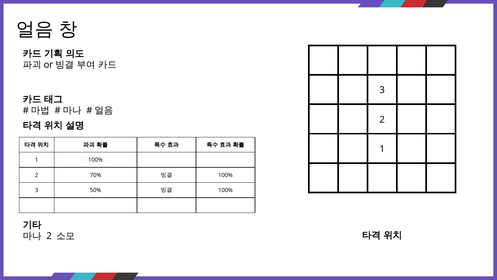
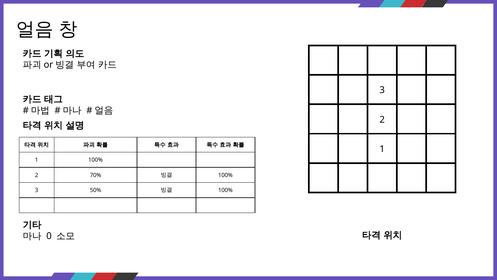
2: 2 -> 0 (49, 236)
